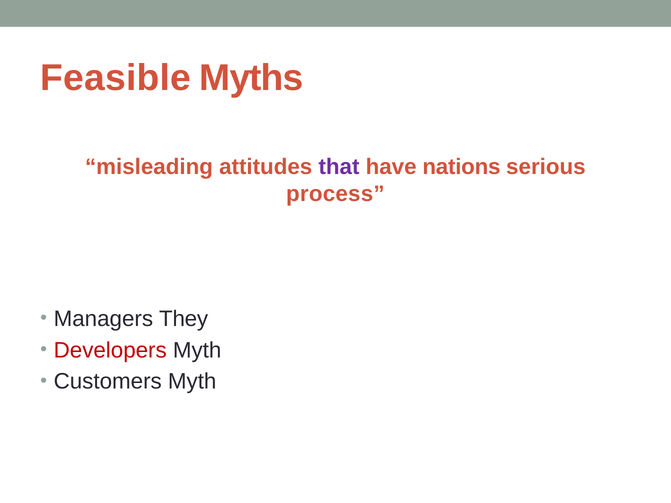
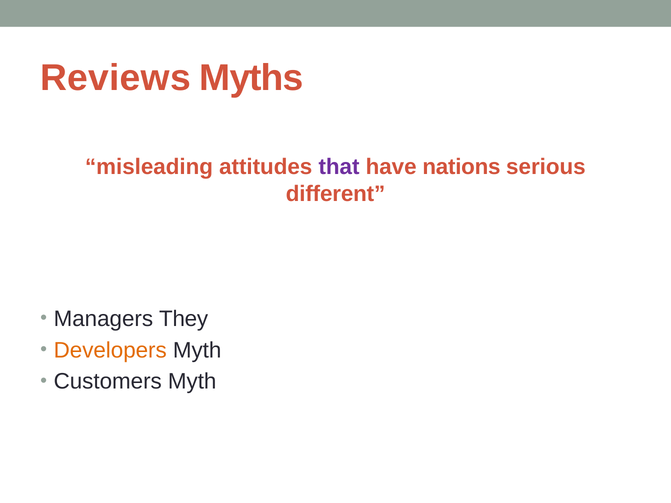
Feasible: Feasible -> Reviews (116, 78)
process: process -> different (336, 194)
Developers colour: red -> orange (110, 350)
